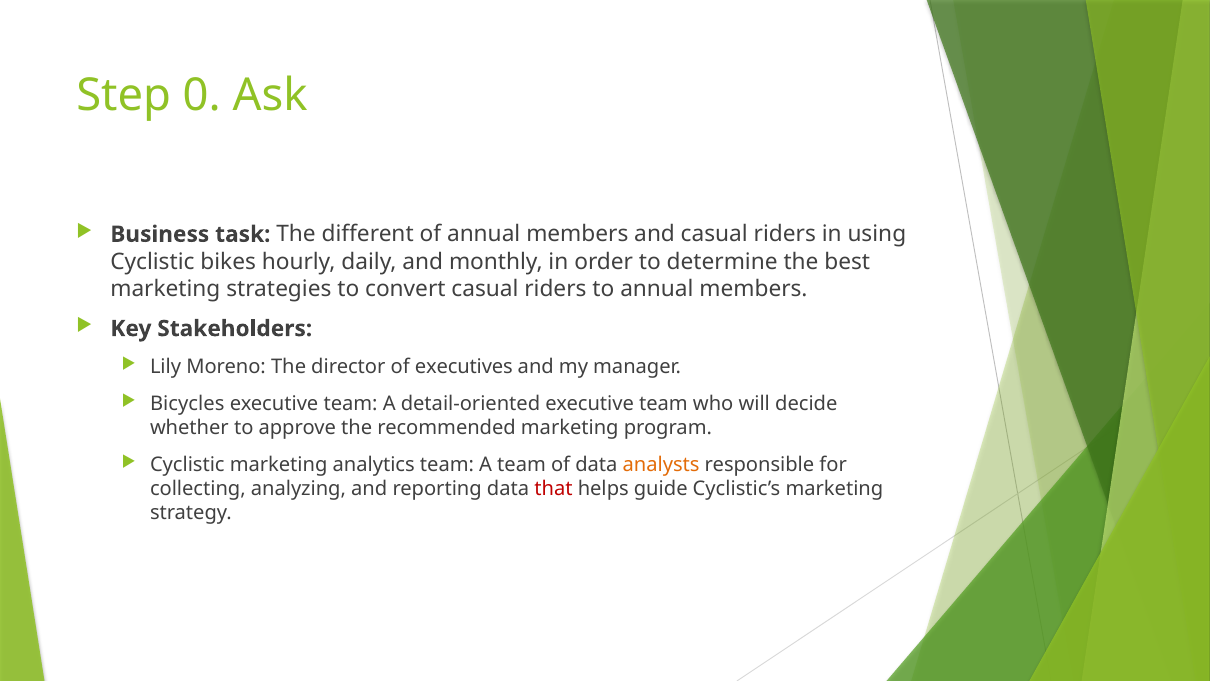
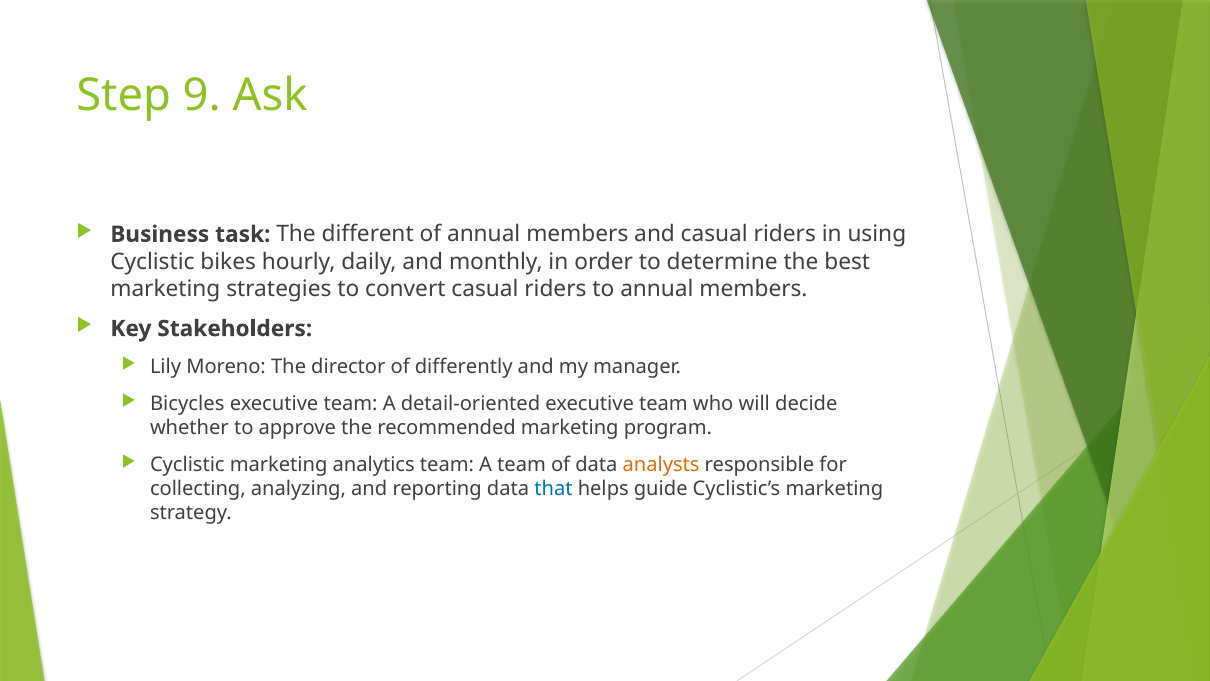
0: 0 -> 9 (202, 95)
executives: executives -> differently (464, 367)
that colour: red -> blue (553, 489)
